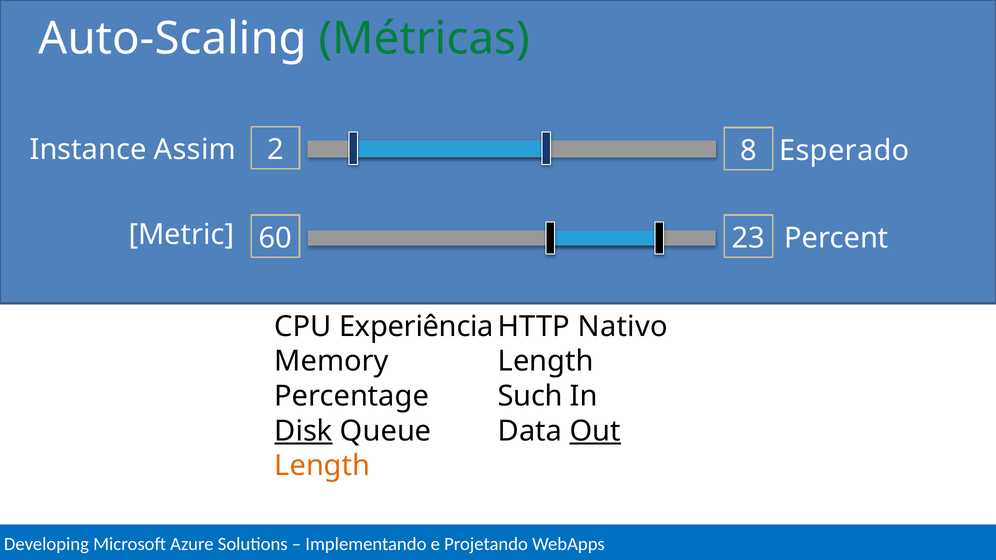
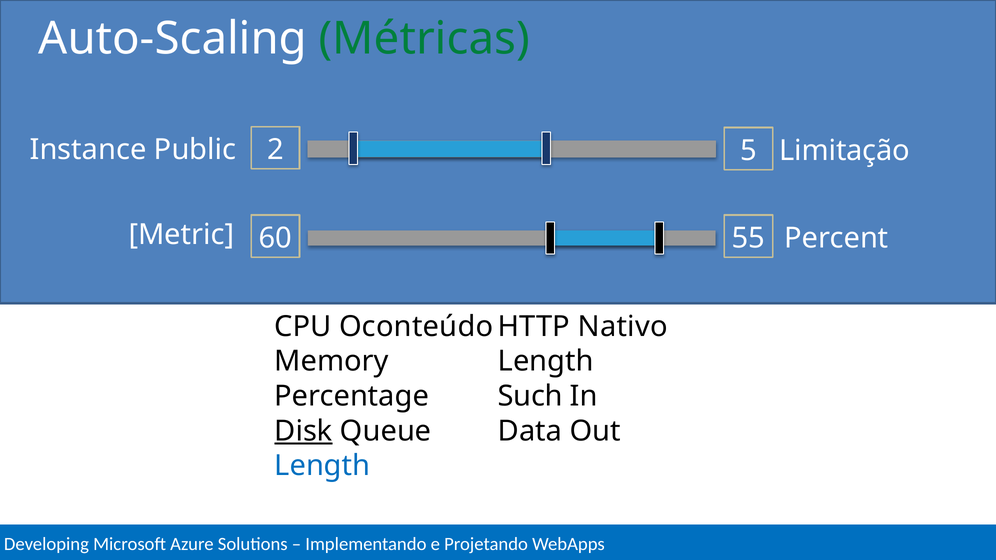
Assim: Assim -> Public (195, 150)
8: 8 -> 5 (748, 151)
Esperado: Esperado -> Limitação (845, 151)
23: 23 -> 55 (748, 238)
Experiência: Experiência -> Oconteúdo (416, 327)
Out underline: present -> none (595, 431)
Length colour: orange -> blue (322, 466)
